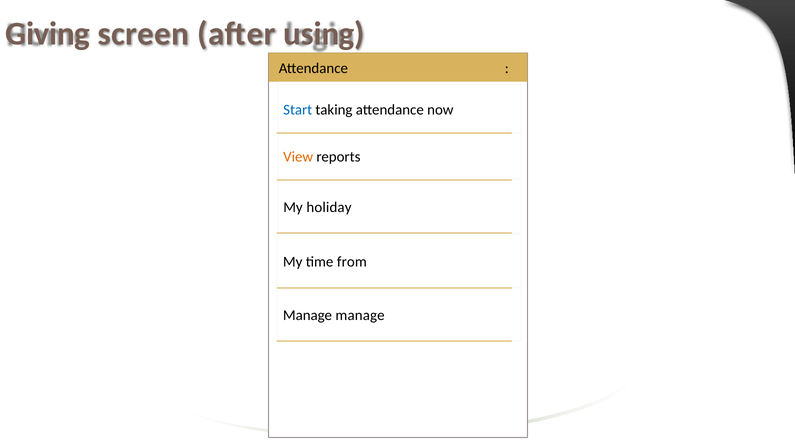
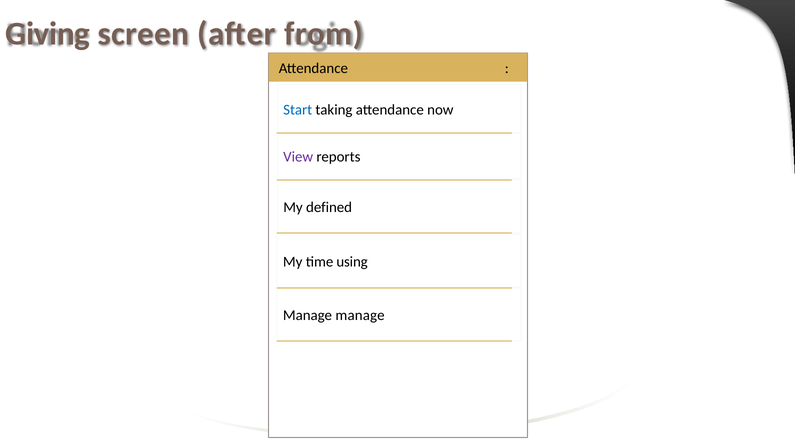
using: using -> from (324, 34)
View colour: orange -> purple (298, 157)
holiday: holiday -> defined (329, 208)
from: from -> using (352, 262)
